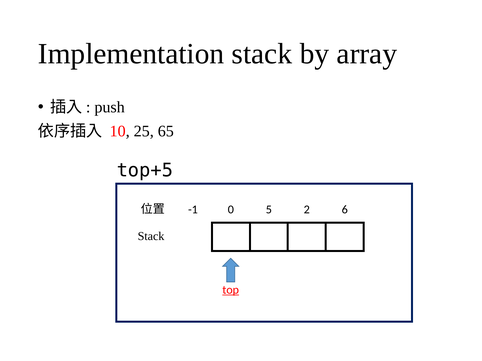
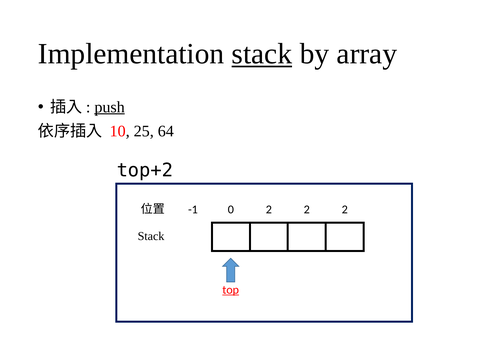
stack underline: none -> present (262, 54)
push underline: none -> present (110, 107)
65: 65 -> 64 (166, 131)
top+5: top+5 -> top+2 (145, 171)
0 5: 5 -> 2 (269, 210)
6: 6 -> 2 (345, 210)
